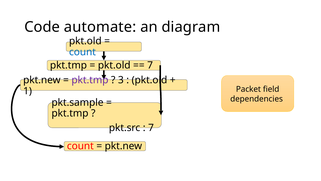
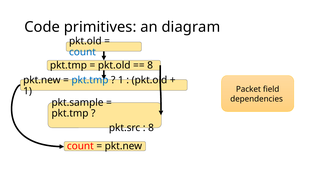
automate: automate -> primitives (100, 27)
7: 7 -> 8 (150, 65)
pkt.tmp colour: purple -> blue (90, 80)
3: 3 -> 1 (121, 80)
7: 7 -> 8 (151, 127)
